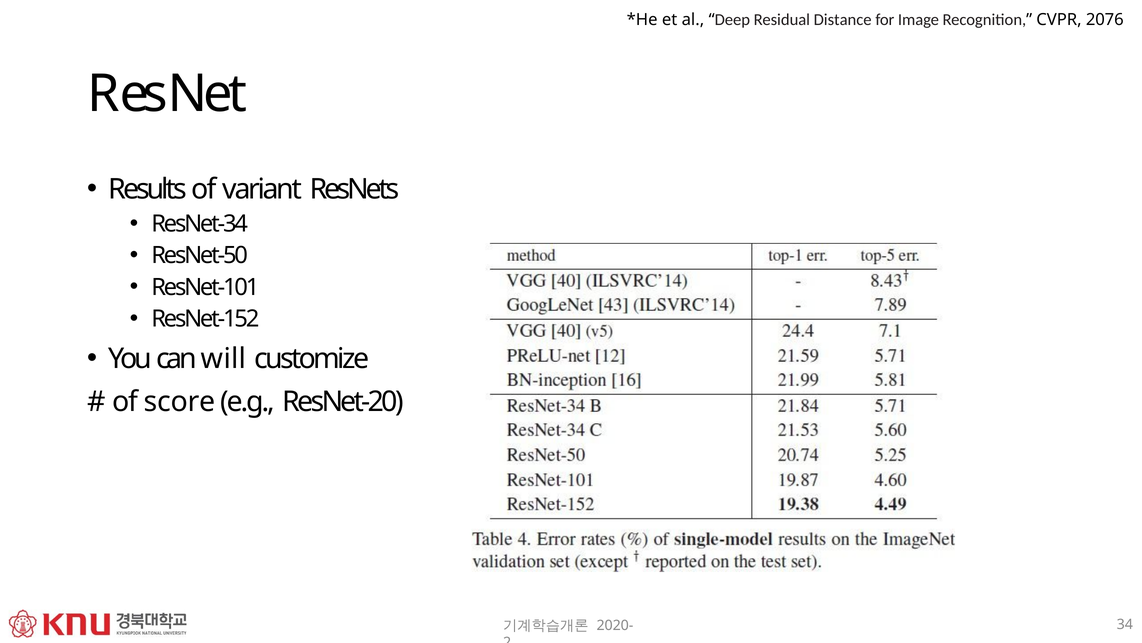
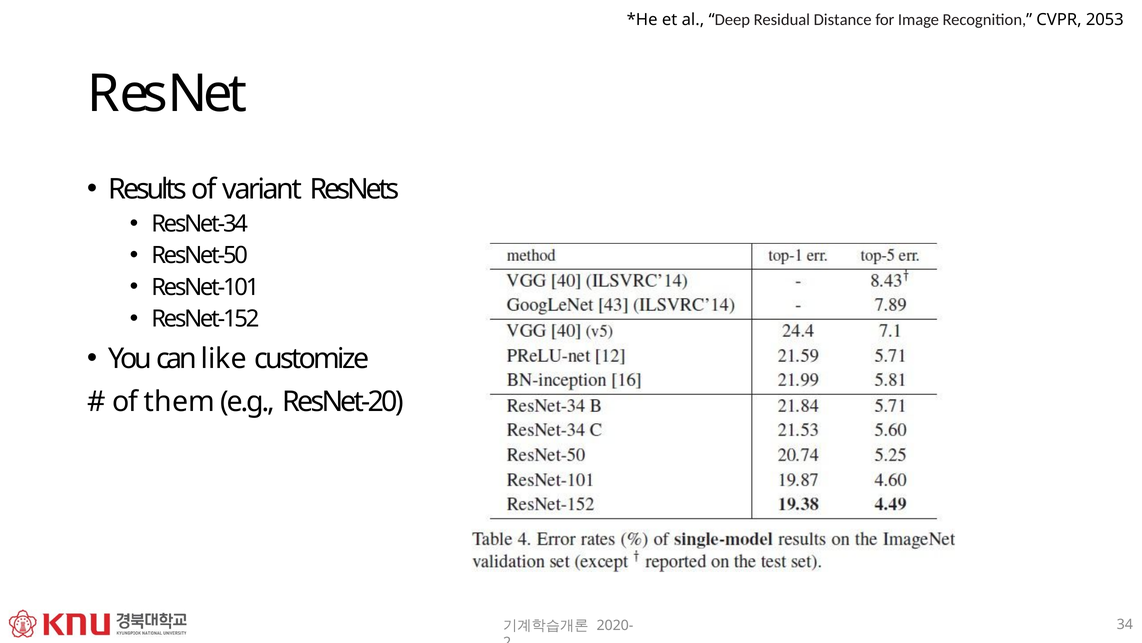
2076: 2076 -> 2053 (1105, 20)
will: will -> like (224, 359)
score: score -> them (179, 401)
